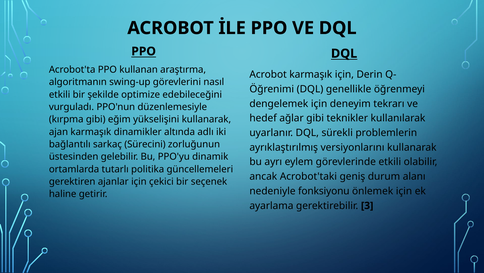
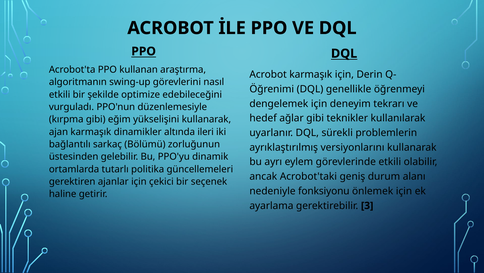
adlı: adlı -> ileri (206, 132)
Sürecini: Sürecini -> Bölümü (145, 144)
